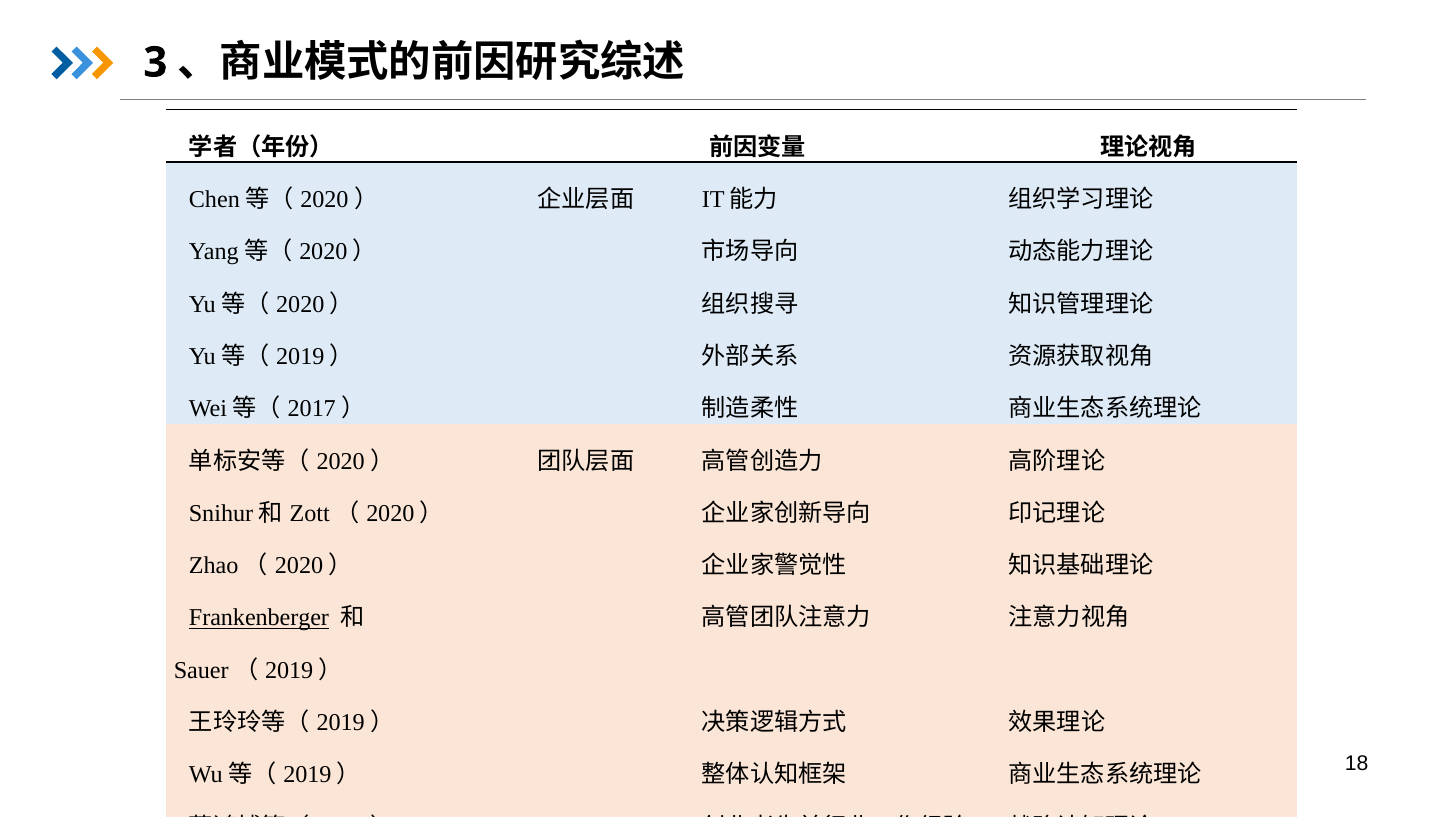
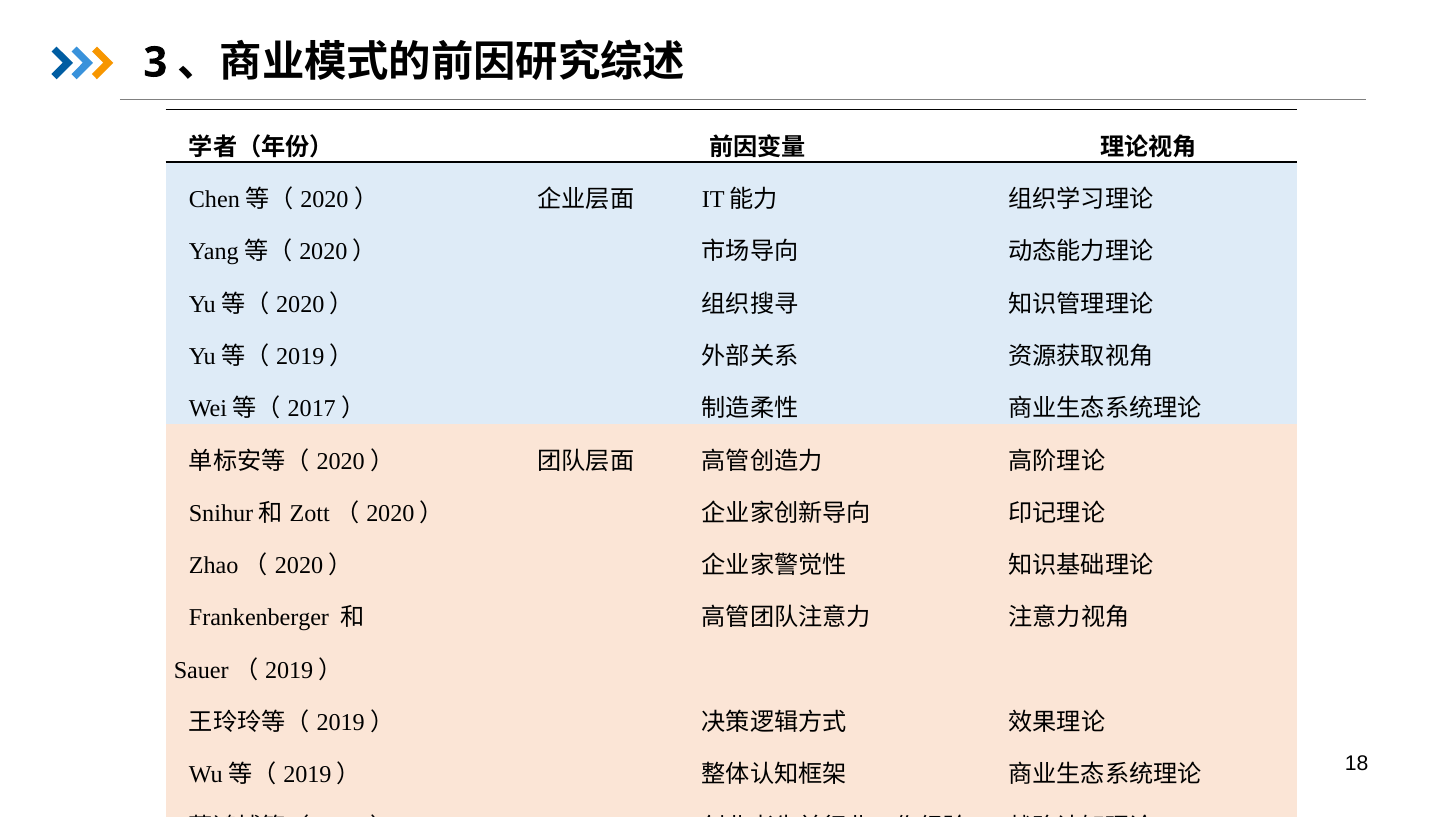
Frankenberger underline: present -> none (259, 618)
